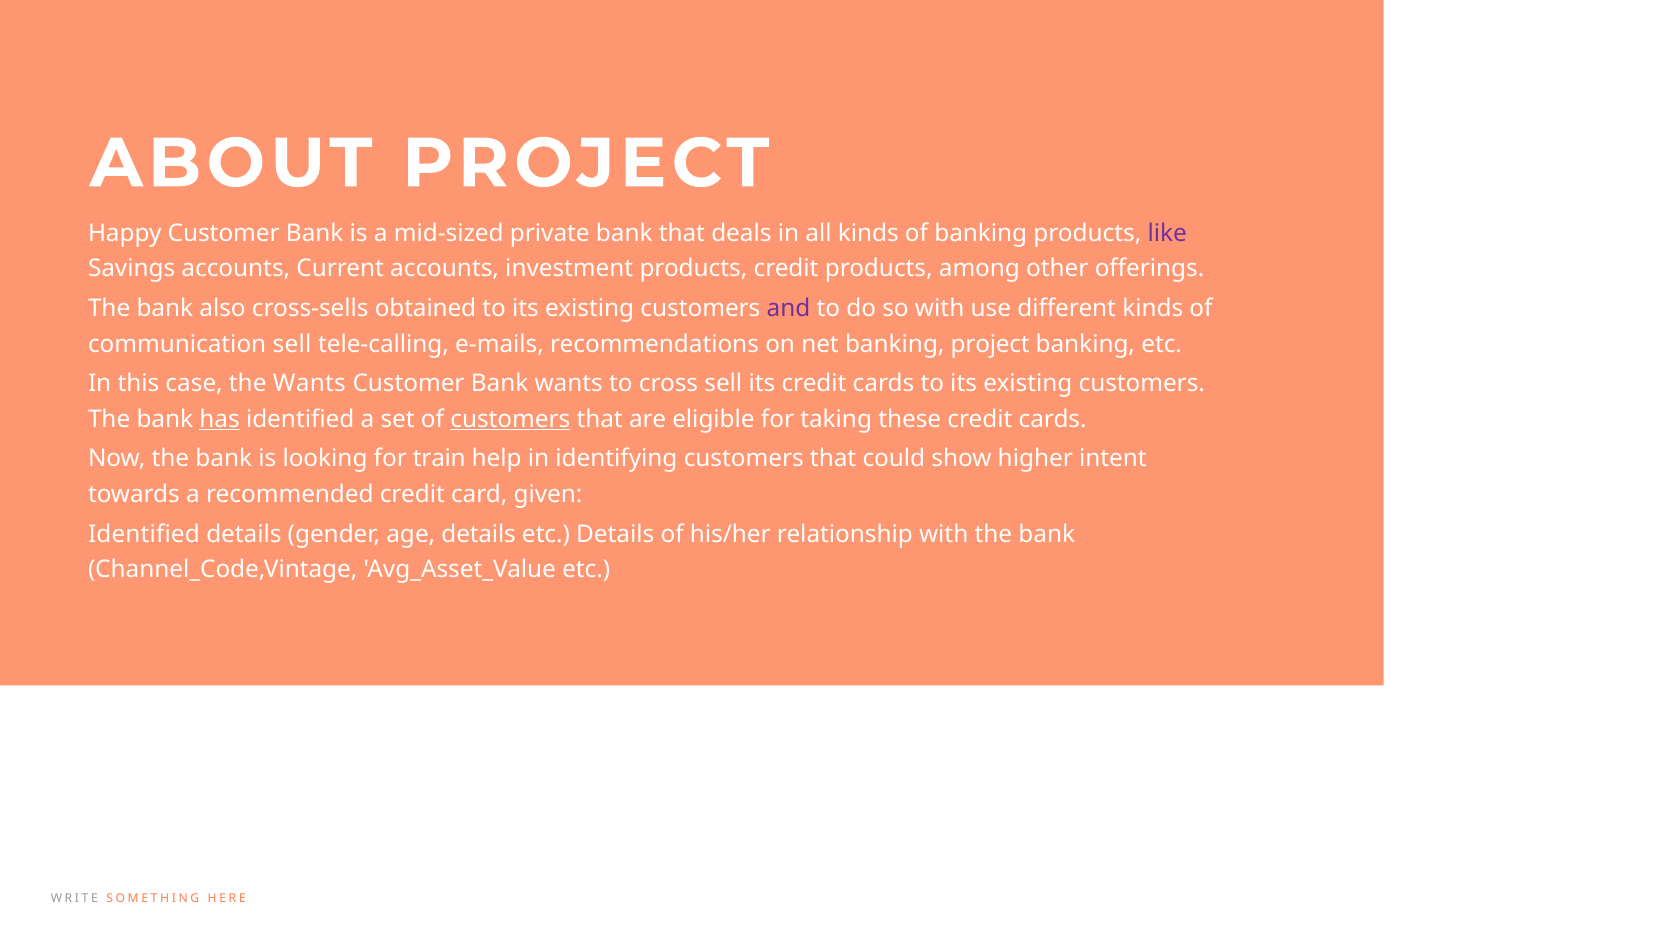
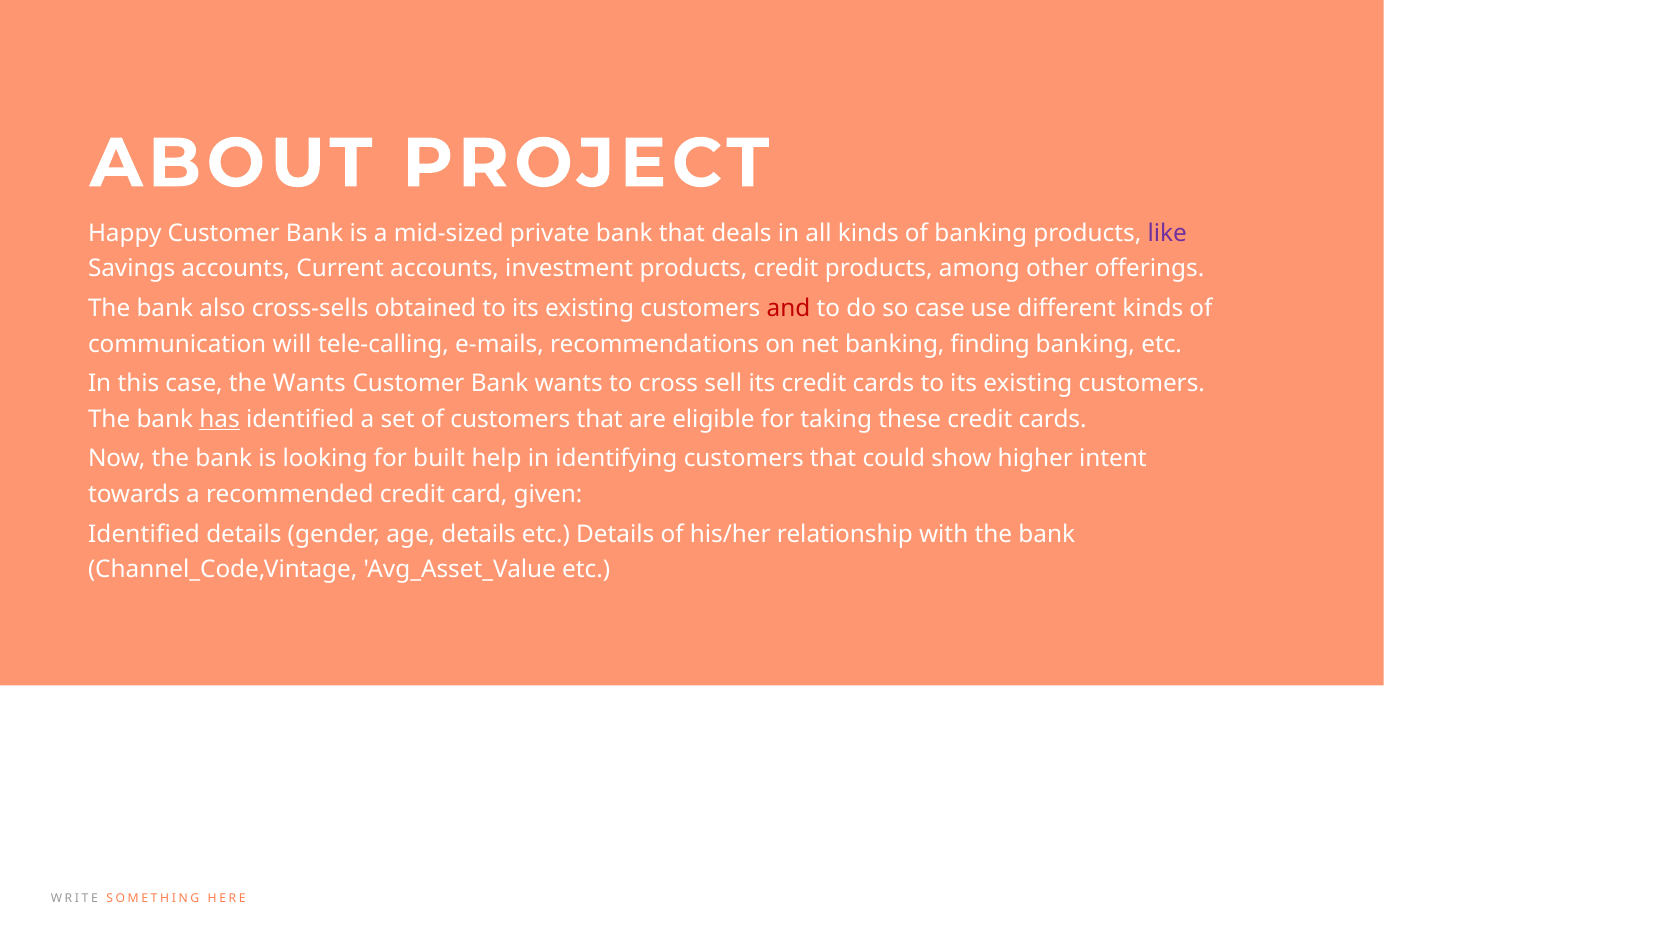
and colour: purple -> red (788, 309)
so with: with -> case (940, 309)
communication sell: sell -> will (292, 344)
banking project: project -> finding (990, 344)
customers underline: present -> none (510, 419)
train: train -> built (439, 459)
